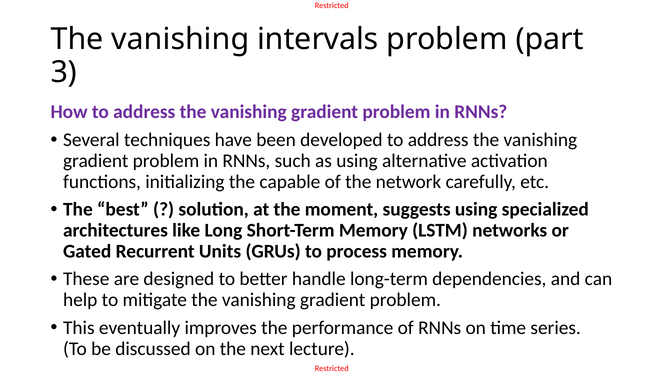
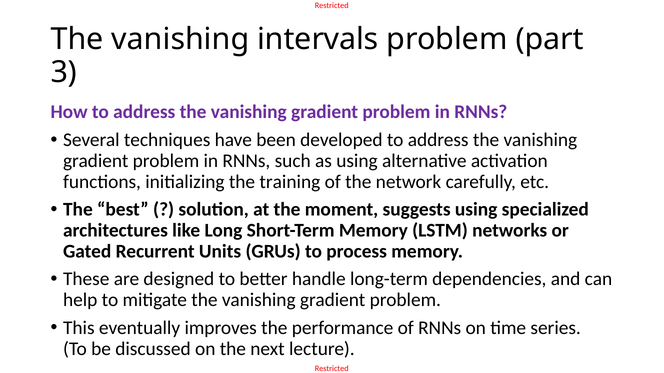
capable: capable -> training (290, 182)
